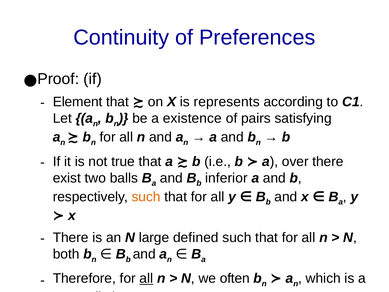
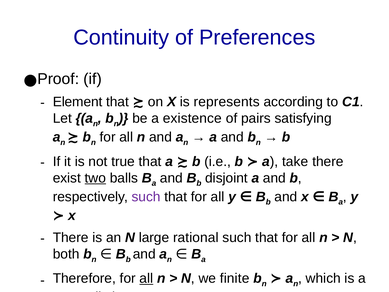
over: over -> take (295, 161)
two underline: none -> present (95, 178)
inferior: inferior -> disjoint (226, 178)
such colour: orange -> purple (146, 197)
defined: defined -> rational (196, 237)
often: often -> finite (235, 278)
